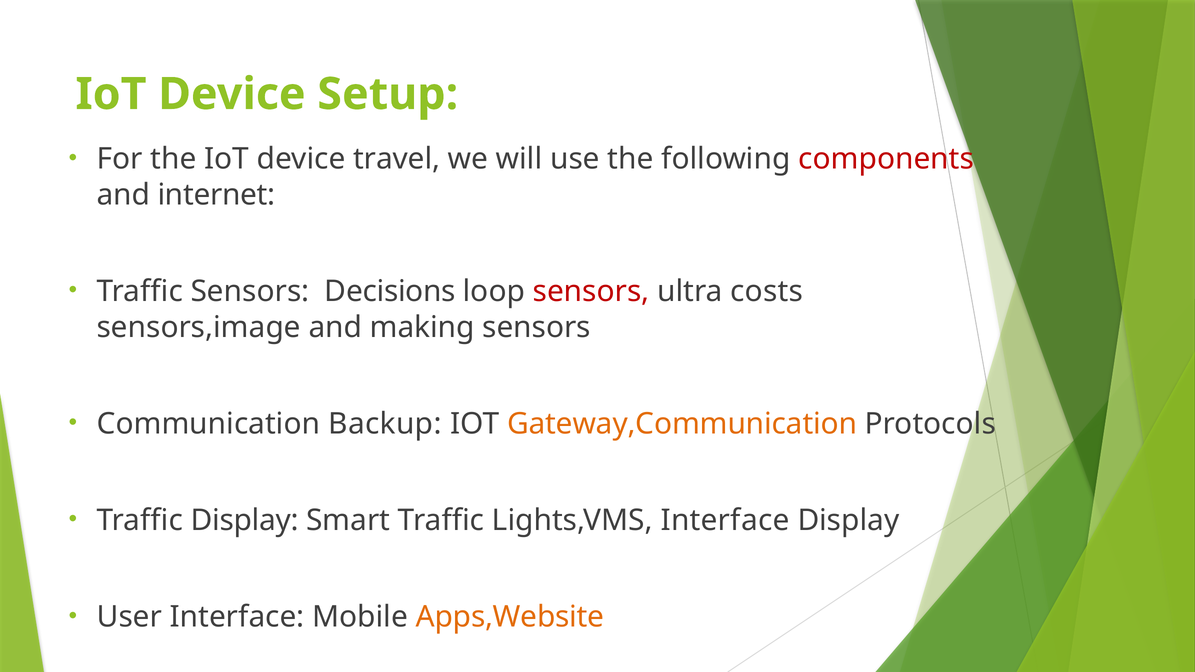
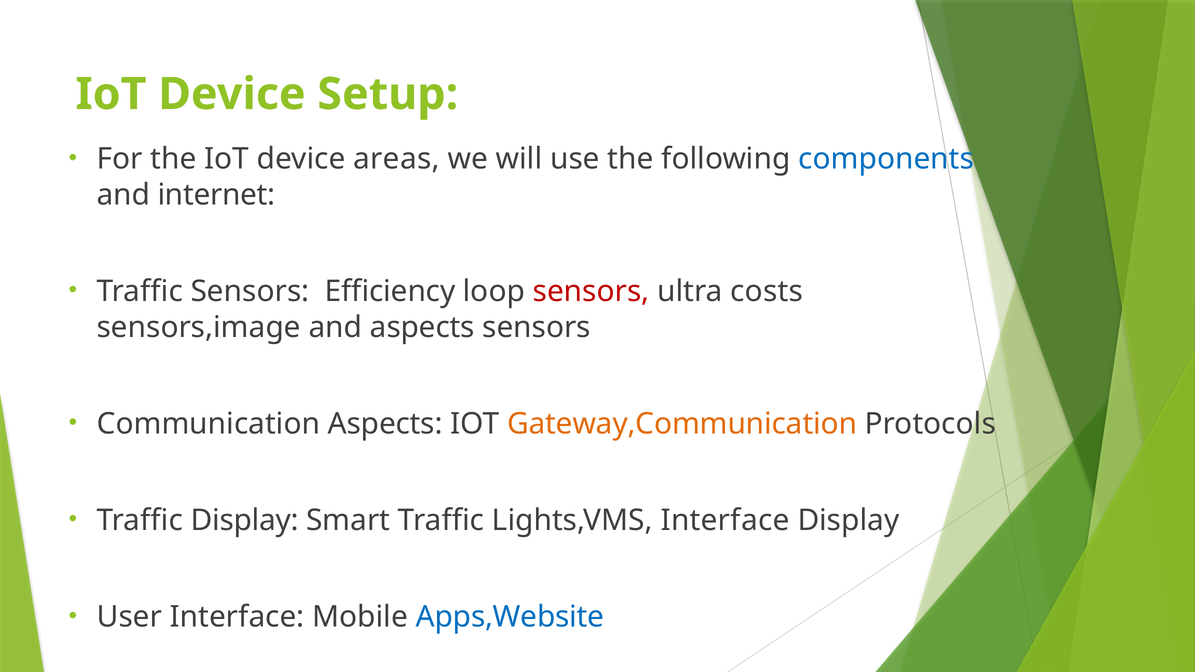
travel: travel -> areas (396, 159)
components colour: red -> blue (886, 159)
Decisions: Decisions -> Efficiency (390, 291)
and making: making -> aspects (422, 327)
Communication Backup: Backup -> Aspects (385, 424)
Apps,Website colour: orange -> blue (510, 617)
